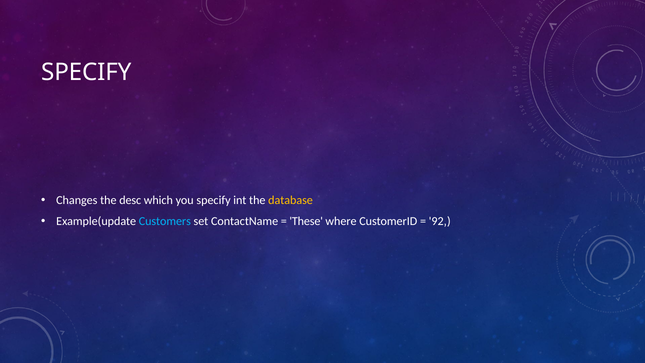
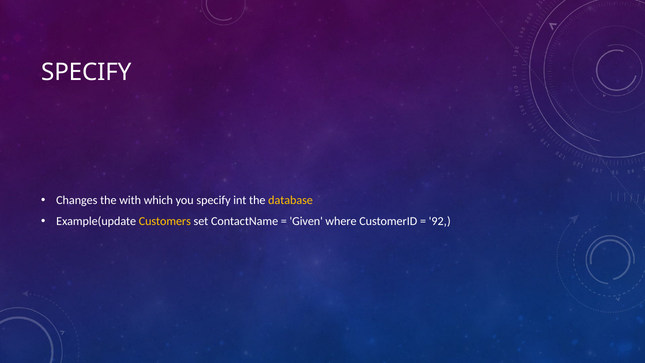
desc: desc -> with (130, 200)
Customers colour: light blue -> yellow (165, 221)
These: These -> Given (306, 221)
